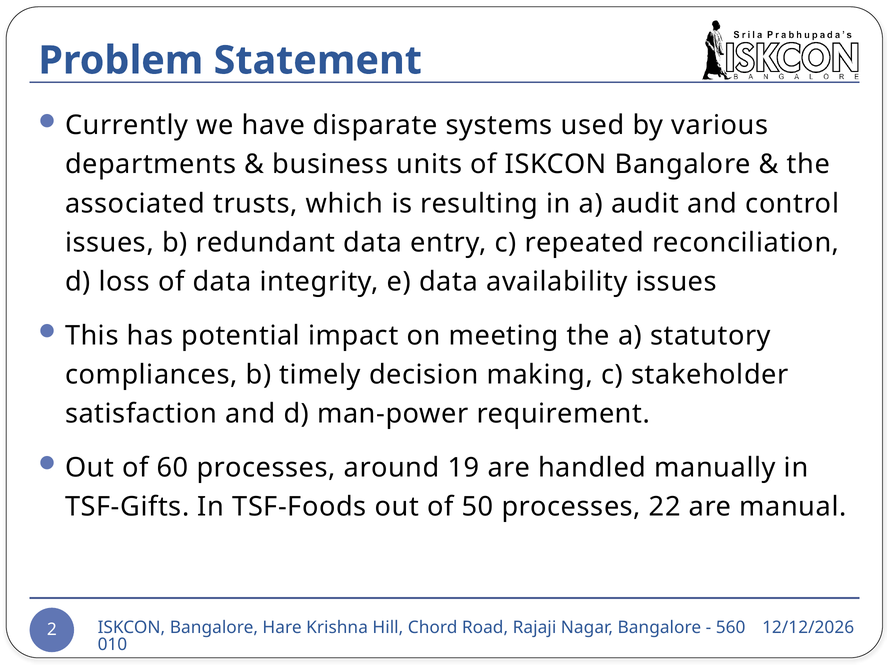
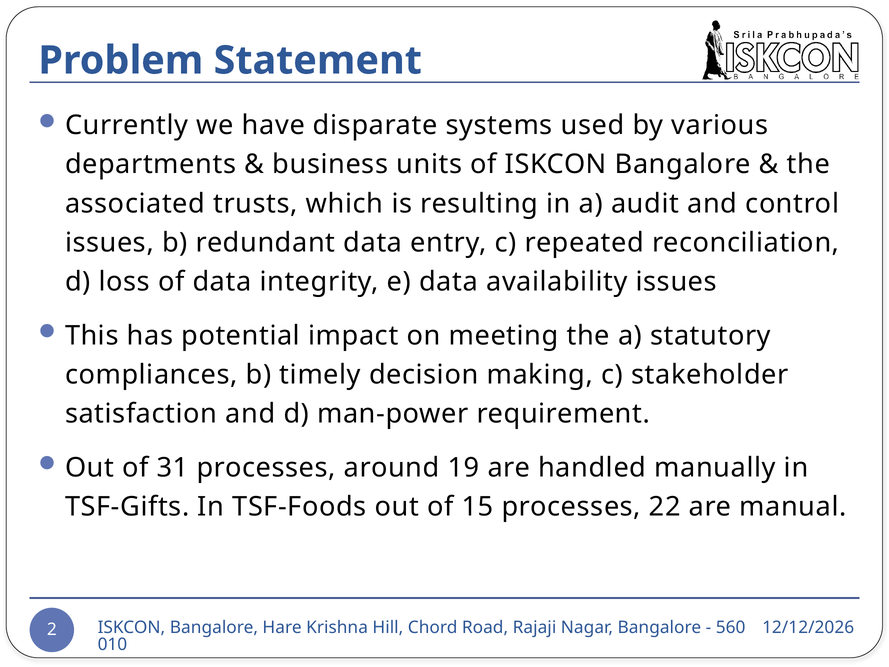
60: 60 -> 31 (172, 468)
50: 50 -> 15 (477, 507)
